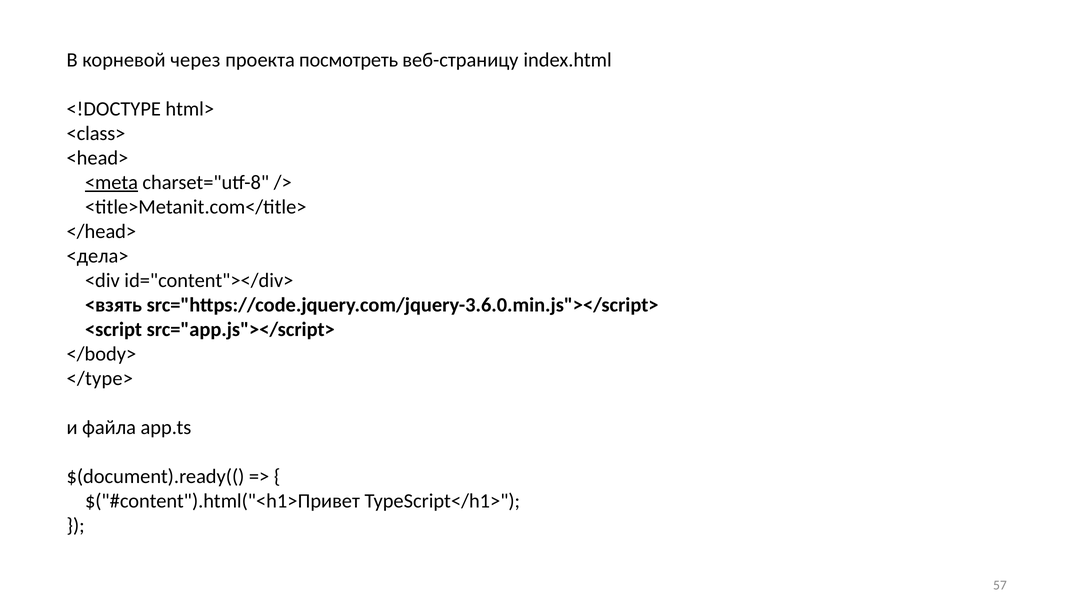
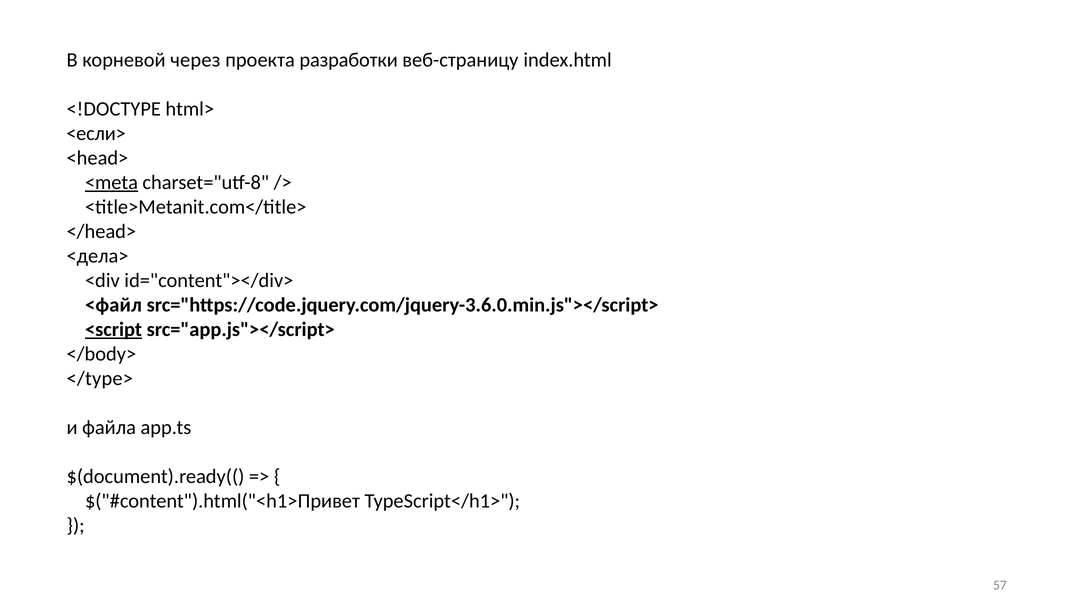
посмотреть: посмотреть -> разработки (349, 60)
<class>: <class> -> <если> (96, 133)
<взять: <взять -> <файл (113, 305)
<script underline: none -> present (114, 330)
